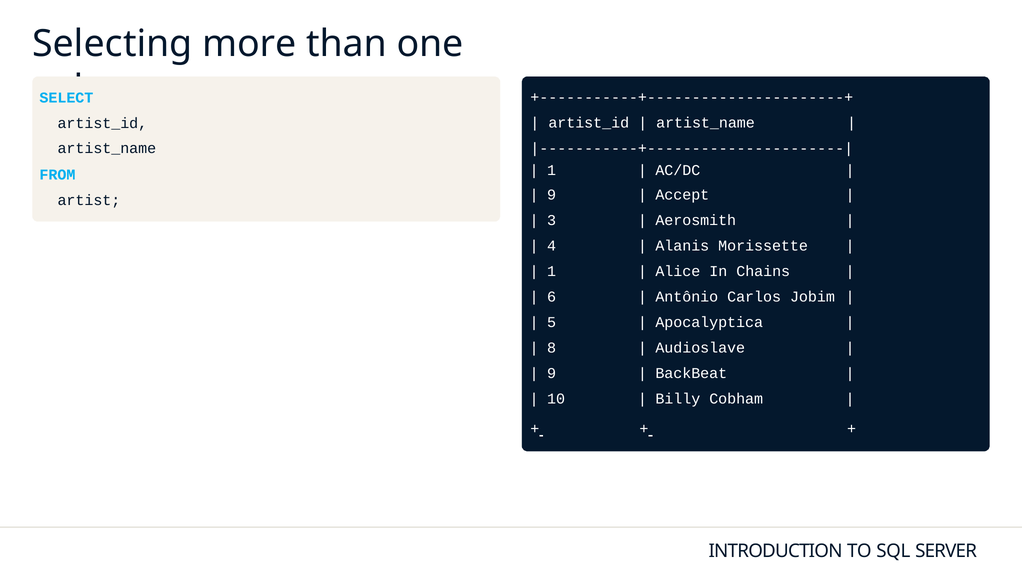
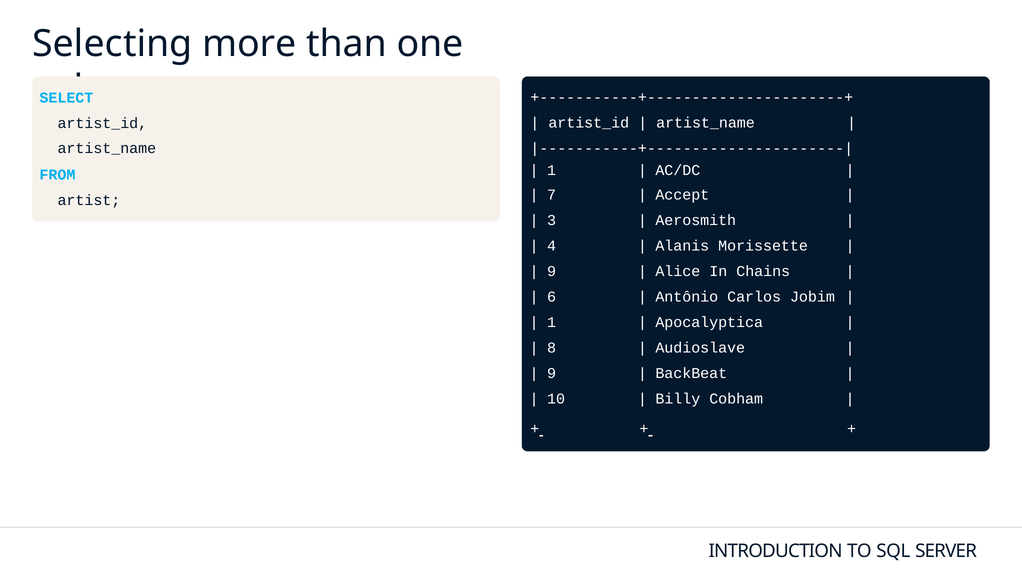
9: 9 -> 7 (552, 195)
1: 1 -> 9 (552, 272)
5: 5 -> 1 (552, 323)
